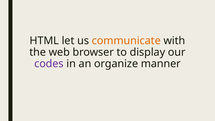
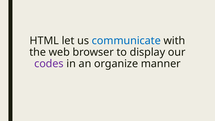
communicate colour: orange -> blue (126, 41)
